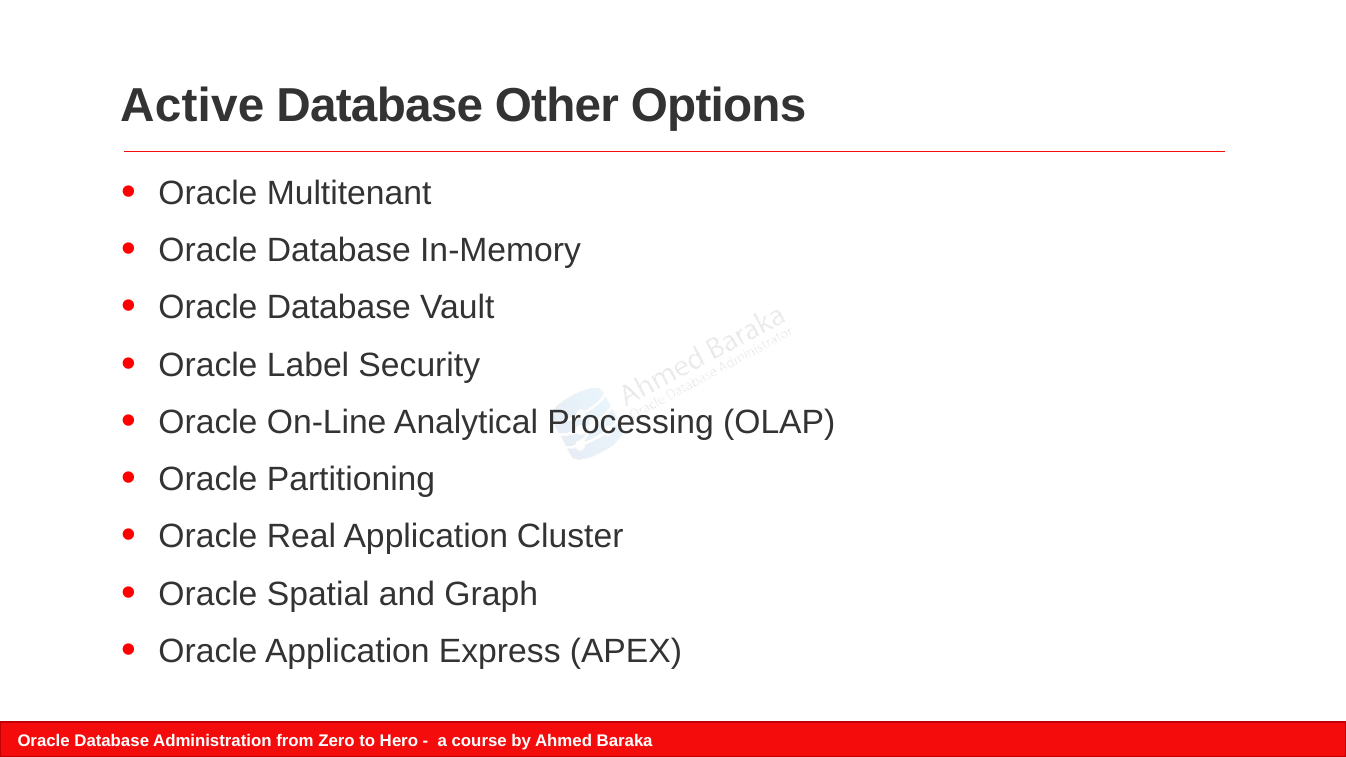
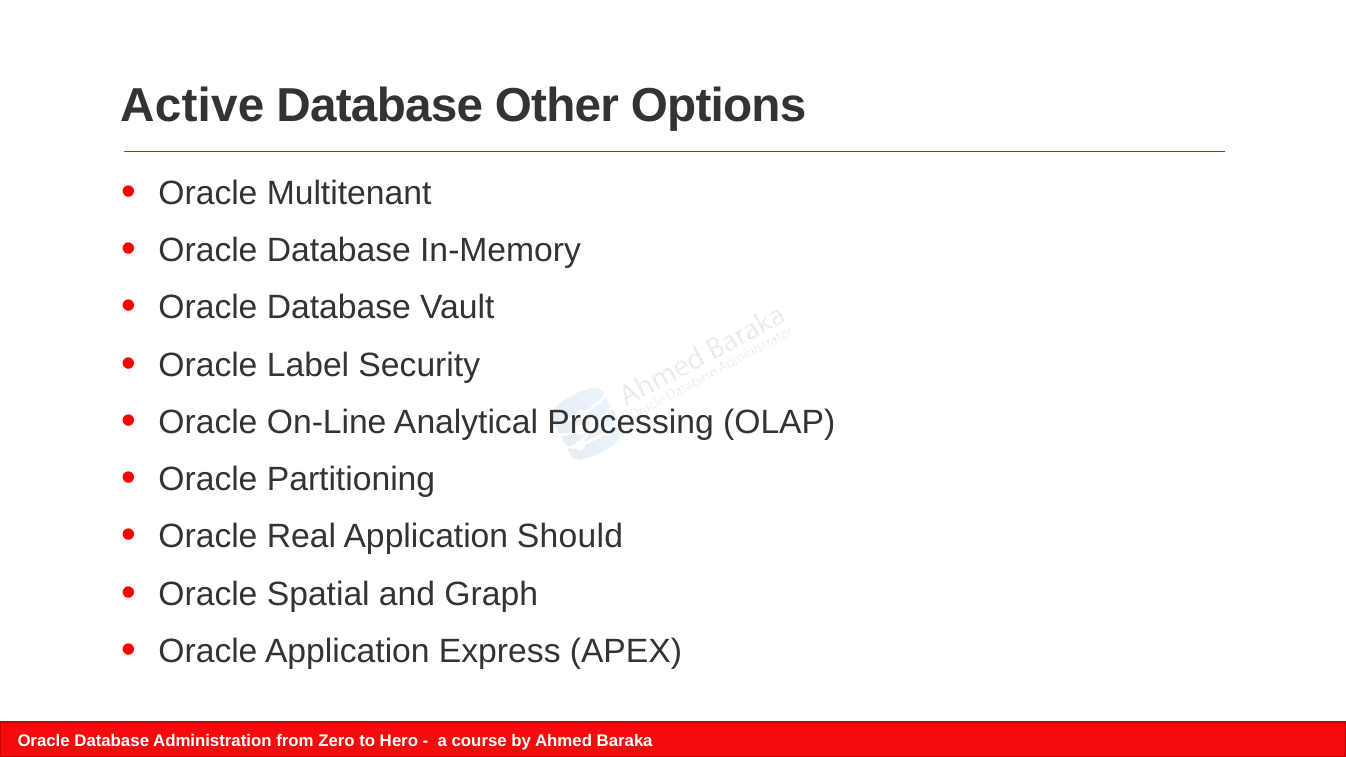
Cluster: Cluster -> Should (570, 537)
